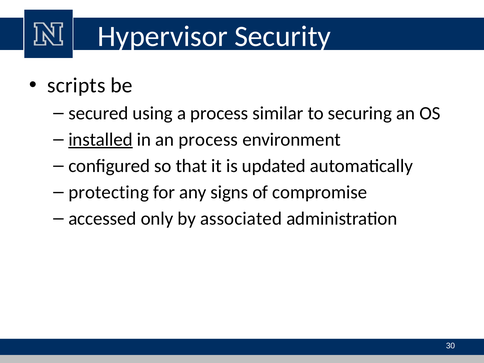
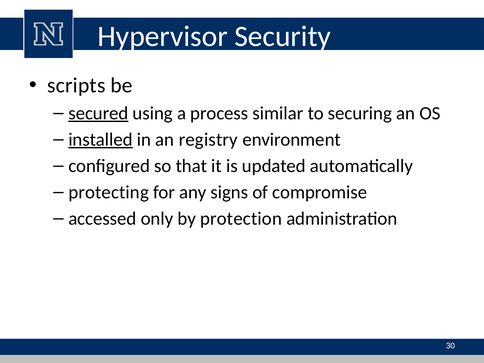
secured underline: none -> present (98, 113)
an process: process -> registry (208, 140)
associated: associated -> protection (241, 219)
